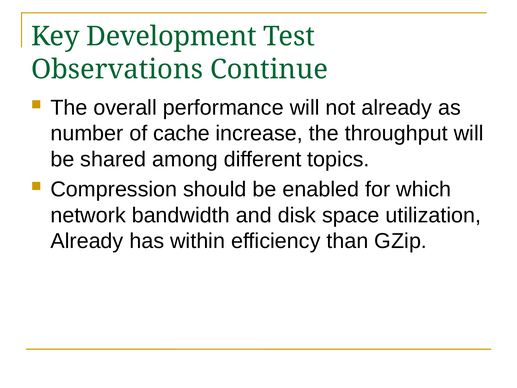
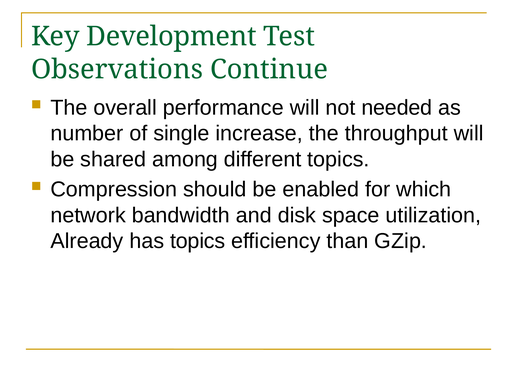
not already: already -> needed (397, 107)
cache: cache -> single (181, 133)
has within: within -> topics (198, 241)
